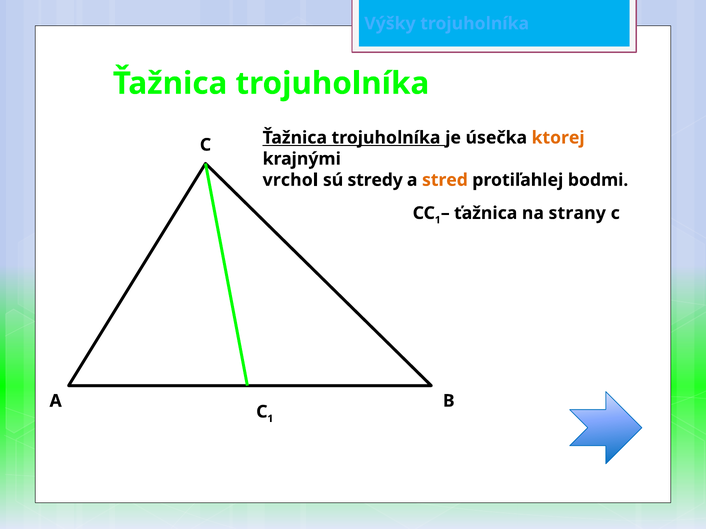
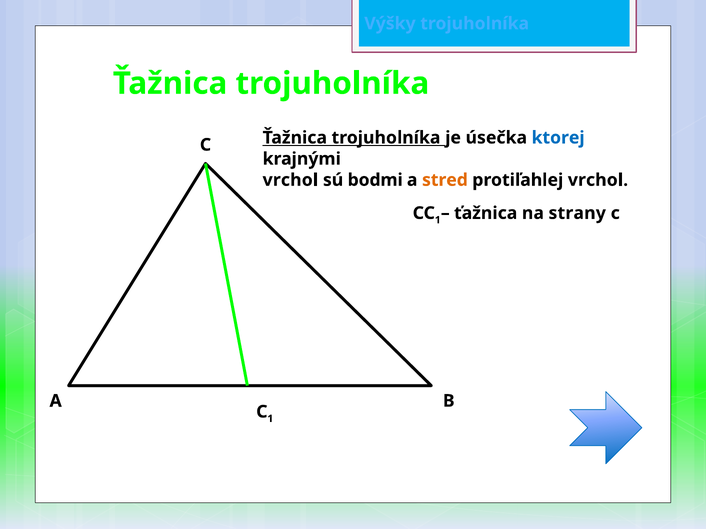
ktorej colour: orange -> blue (558, 138)
stredy: stredy -> bodmi (375, 180)
protiľahlej bodmi: bodmi -> vrchol (598, 180)
